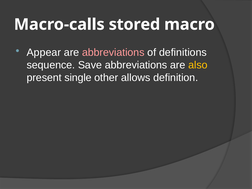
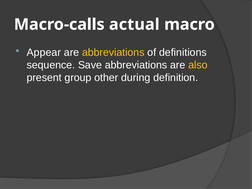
stored: stored -> actual (134, 24)
abbreviations colour: pink -> yellow (113, 52)
single: single -> group (78, 78)
allows: allows -> during (136, 78)
